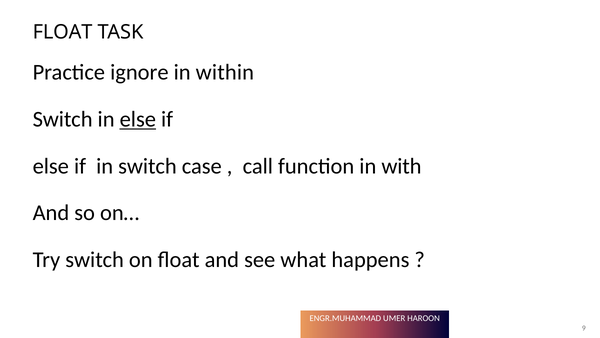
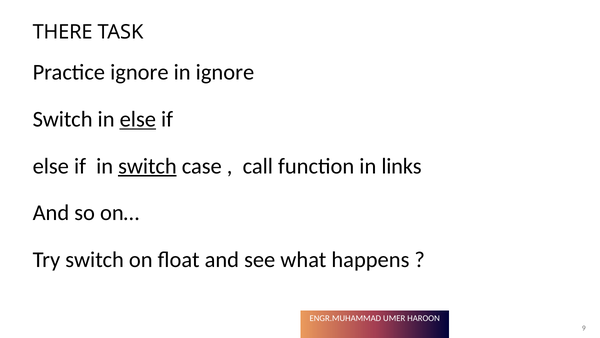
FLOAT: FLOAT -> THERE (63, 32)
in within: within -> ignore (225, 72)
switch underline: none -> present (147, 166)
with: with -> links (402, 166)
